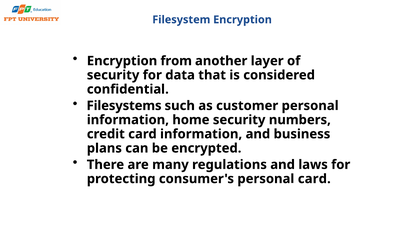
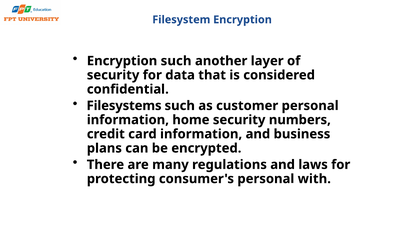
Encryption from: from -> such (176, 61)
personal card: card -> with (314, 179)
